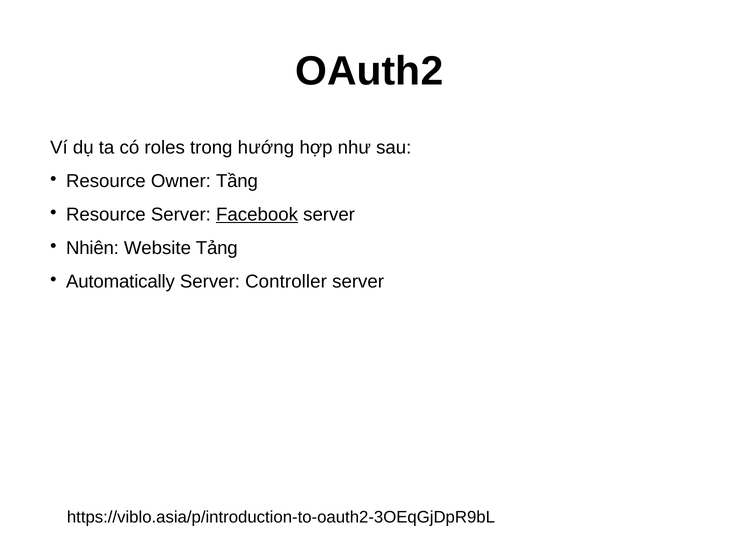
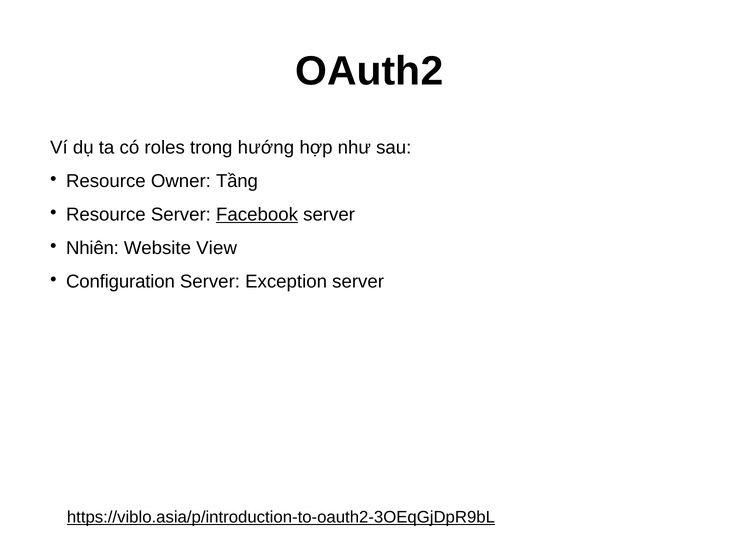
Tảng: Tảng -> View (217, 248)
Automatically: Automatically -> Configuration (120, 282)
Controller: Controller -> Exception (286, 282)
https://viblo.asia/p/introduction-to-oauth2-3OEqGjDpR9bL underline: none -> present (281, 517)
